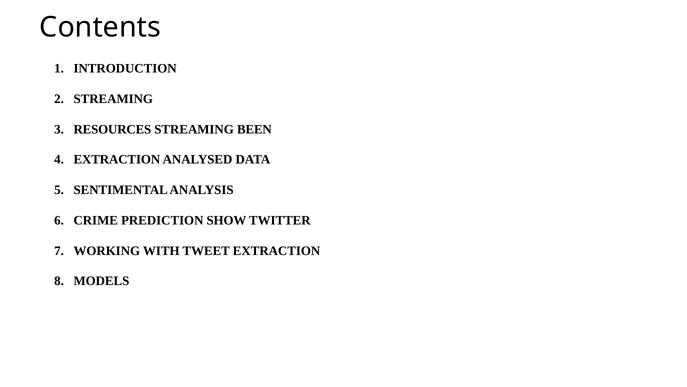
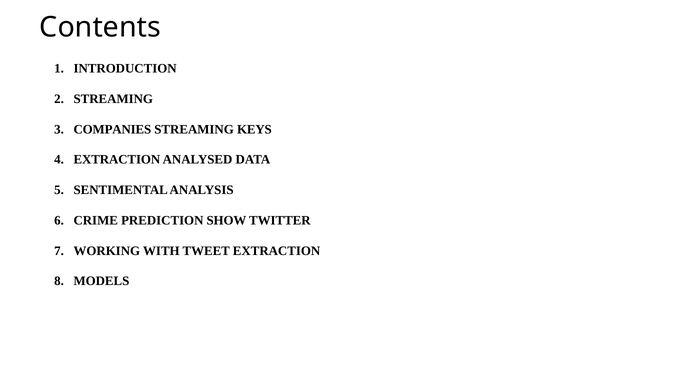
RESOURCES: RESOURCES -> COMPANIES (112, 129)
BEEN: BEEN -> KEYS (254, 129)
